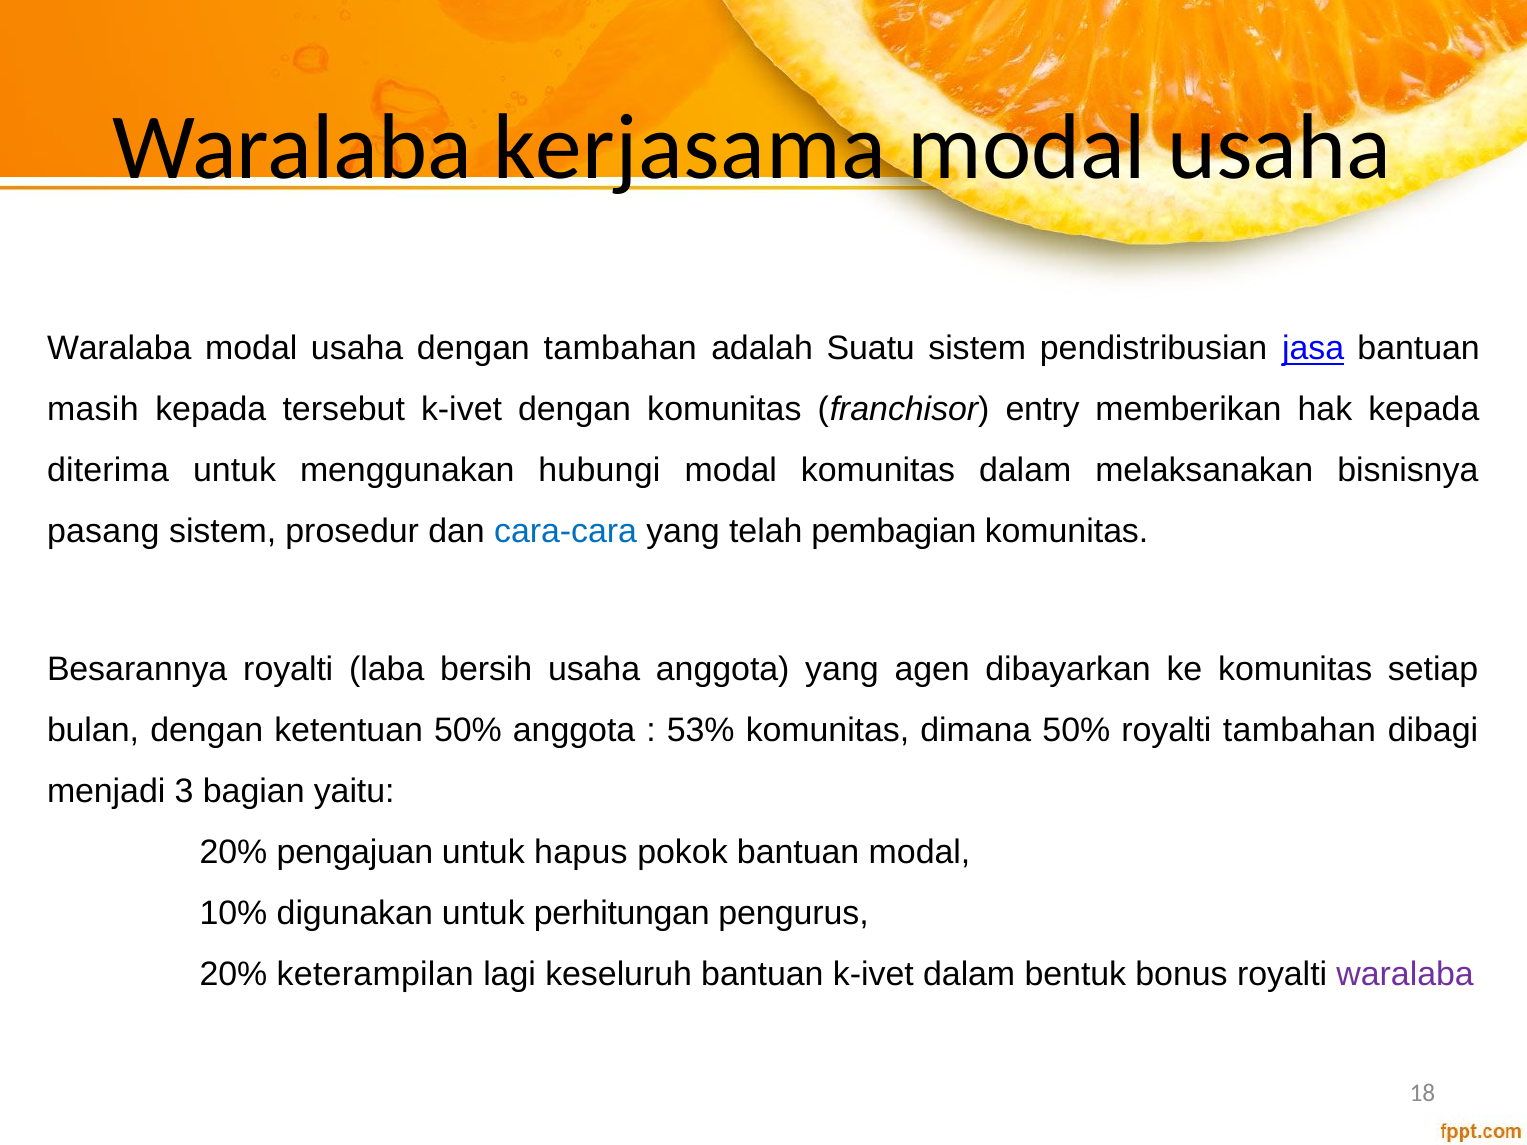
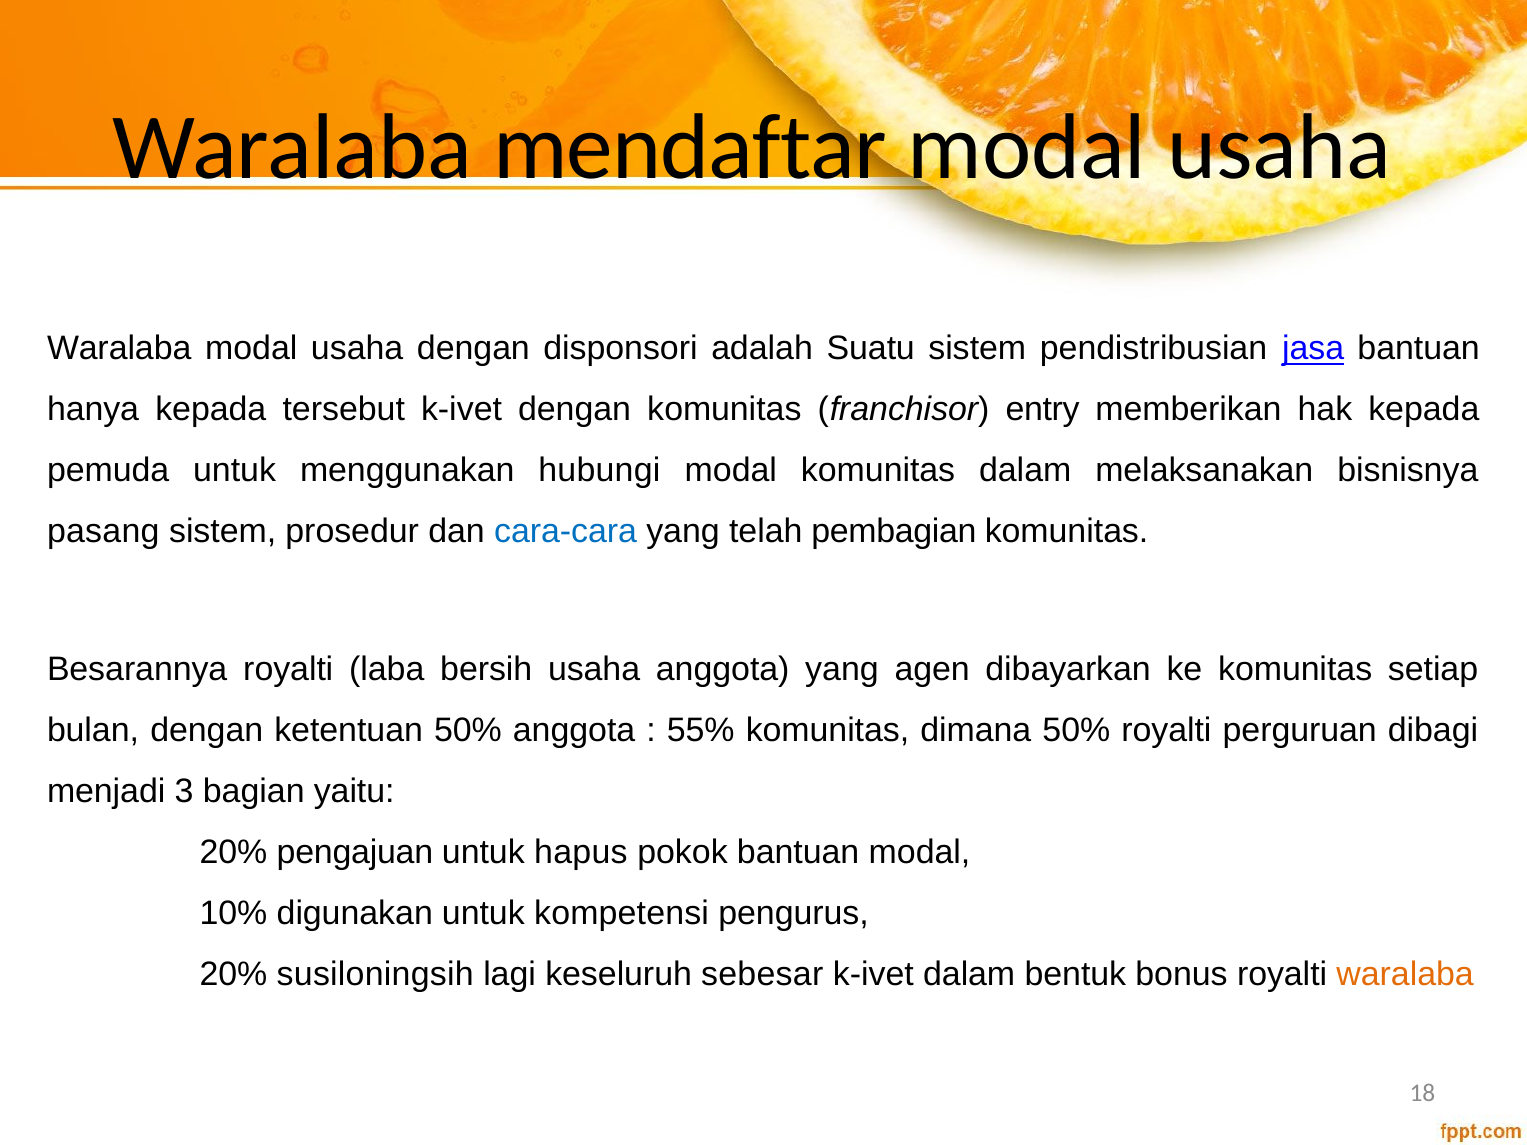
kerjasama: kerjasama -> mendaftar (690, 148)
dengan tambahan: tambahan -> disponsori (620, 349)
masih: masih -> hanya (93, 410)
diterima: diterima -> pemuda (108, 471)
53%: 53% -> 55% (701, 730)
royalti tambahan: tambahan -> perguruan (1300, 730)
perhitungan: perhitungan -> kompetensi (622, 913)
keterampilan: keterampilan -> susiloningsih (375, 974)
keseluruh bantuan: bantuan -> sebesar (762, 974)
waralaba colour: purple -> orange (1405, 974)
